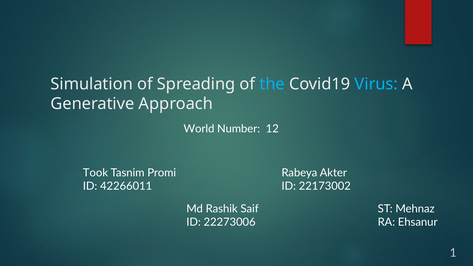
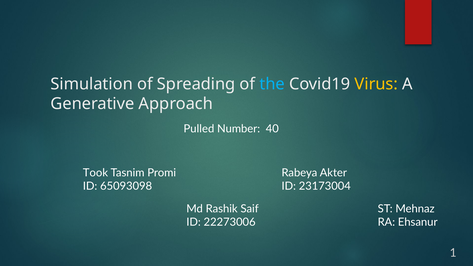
Virus colour: light blue -> yellow (376, 84)
World: World -> Pulled (199, 129)
12: 12 -> 40 (272, 129)
42266011: 42266011 -> 65093098 (126, 186)
22173002: 22173002 -> 23173004 (325, 186)
